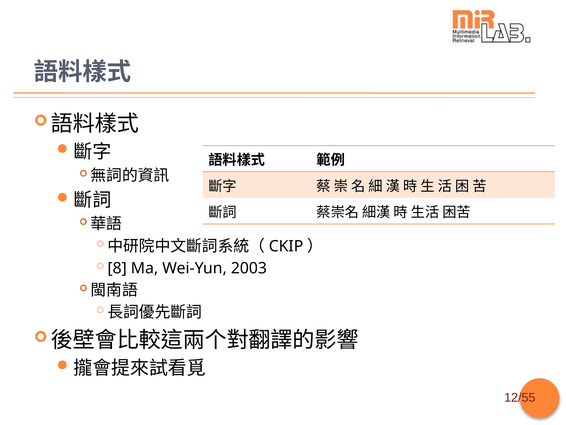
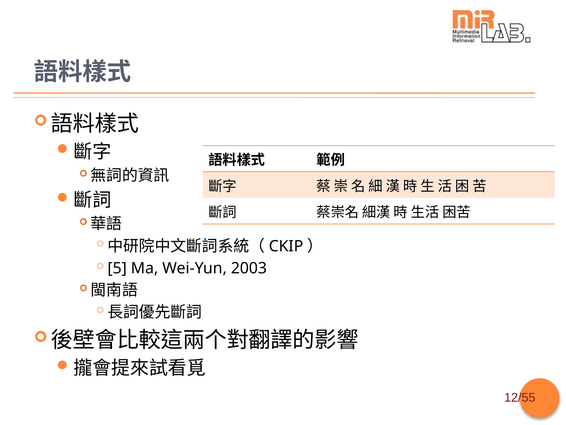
8: 8 -> 5 (117, 268)
